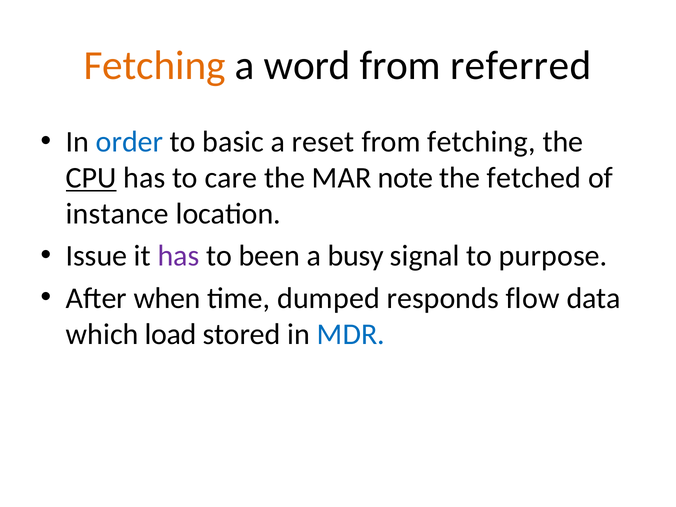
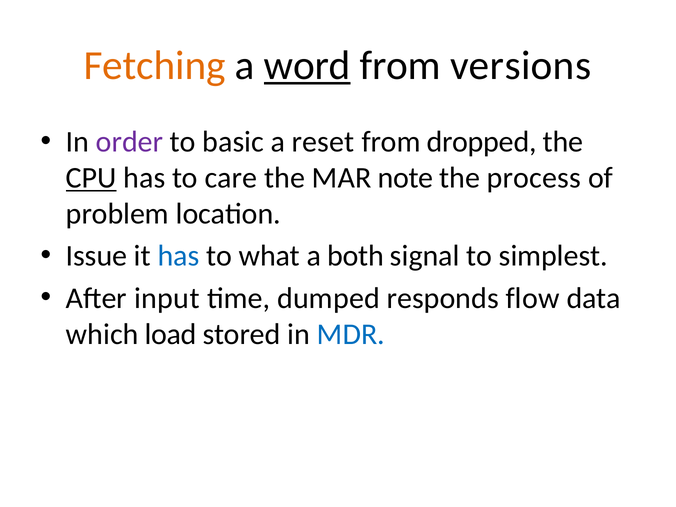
word underline: none -> present (307, 65)
referred: referred -> versions (521, 65)
order colour: blue -> purple (130, 142)
from fetching: fetching -> dropped (482, 142)
fetched: fetched -> process (534, 178)
instance: instance -> problem (117, 214)
has colour: purple -> blue (179, 256)
been: been -> what (269, 256)
busy: busy -> both (356, 256)
purpose: purpose -> simplest (553, 256)
when: when -> input (167, 298)
